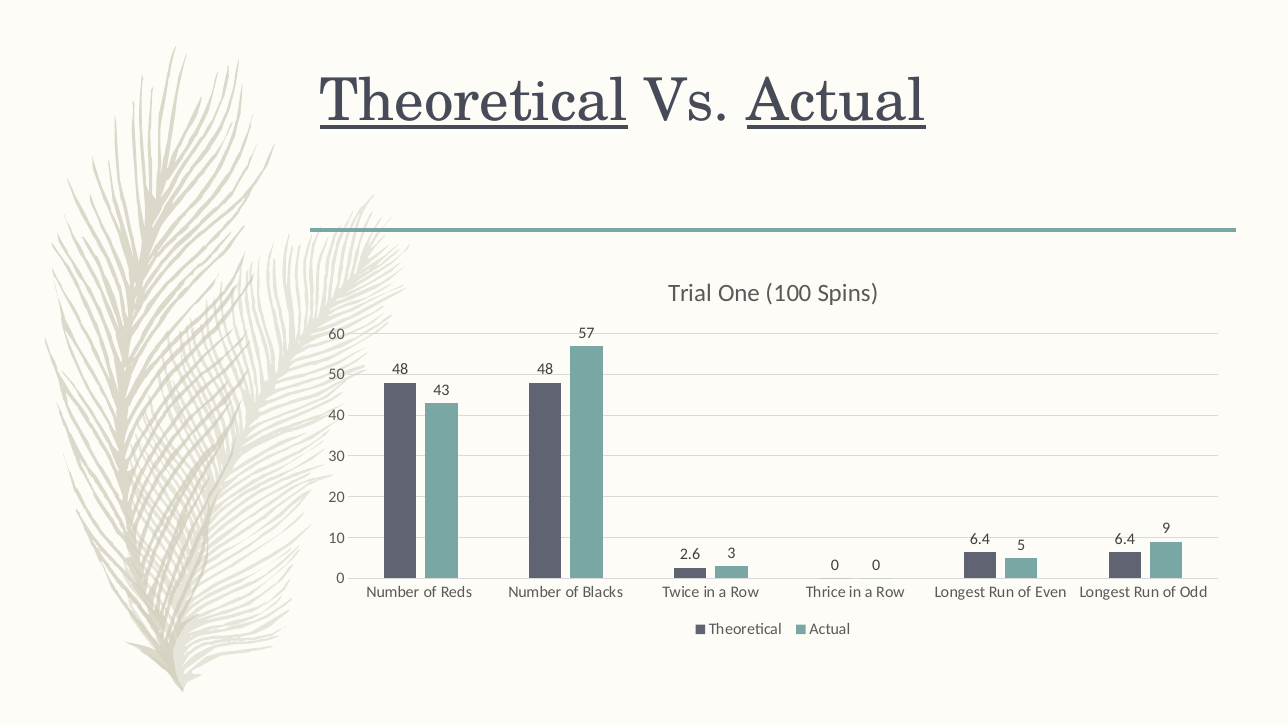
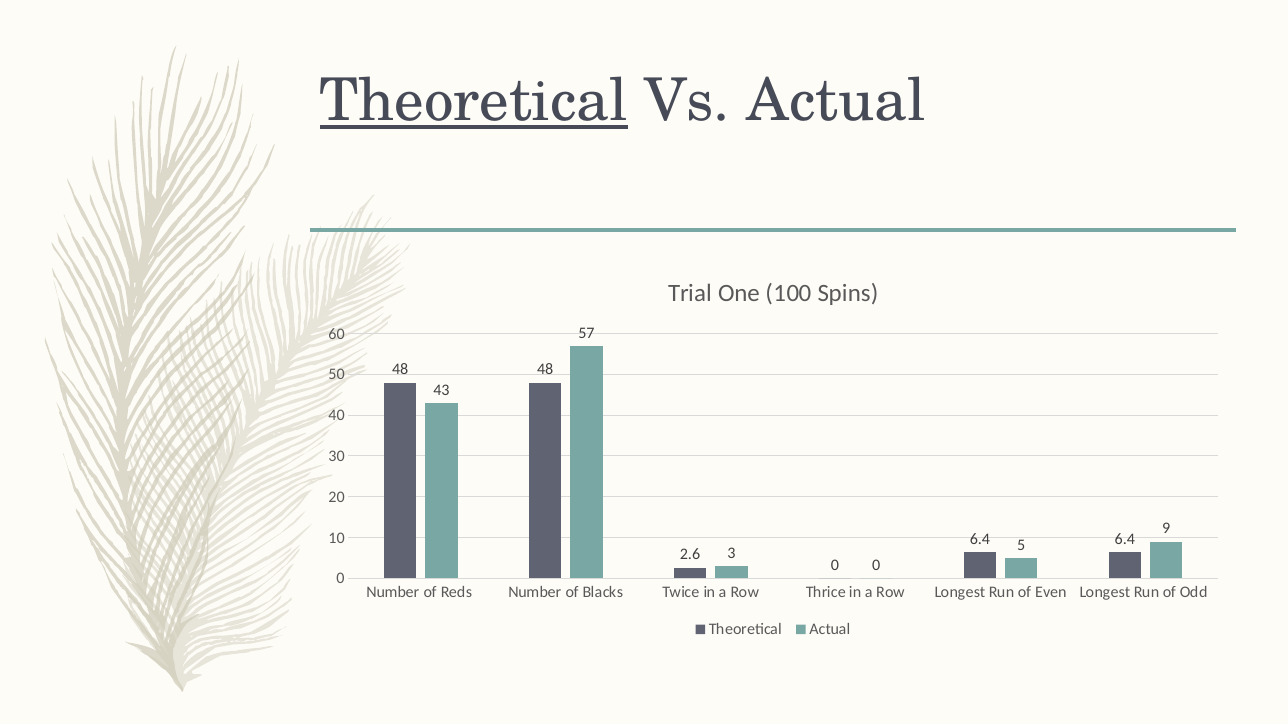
Actual underline: present -> none (836, 101)
